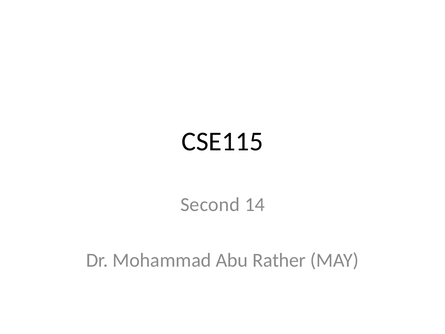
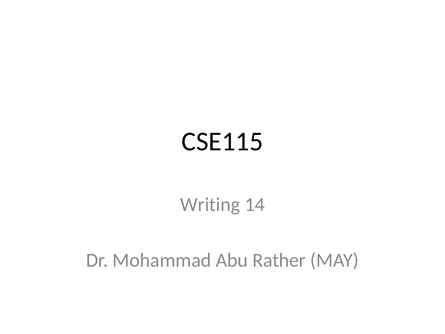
Second: Second -> Writing (210, 205)
